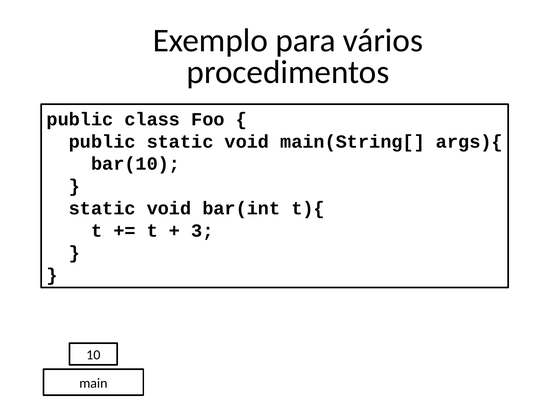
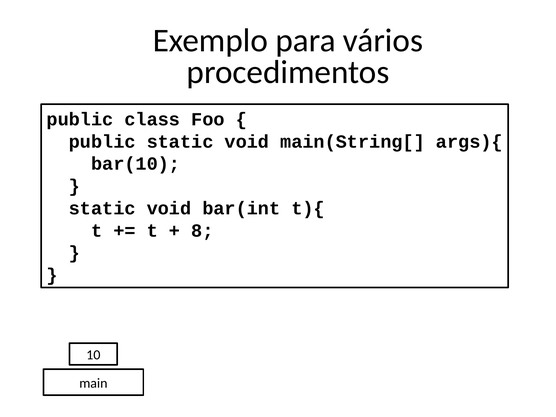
3: 3 -> 8 (202, 231)
